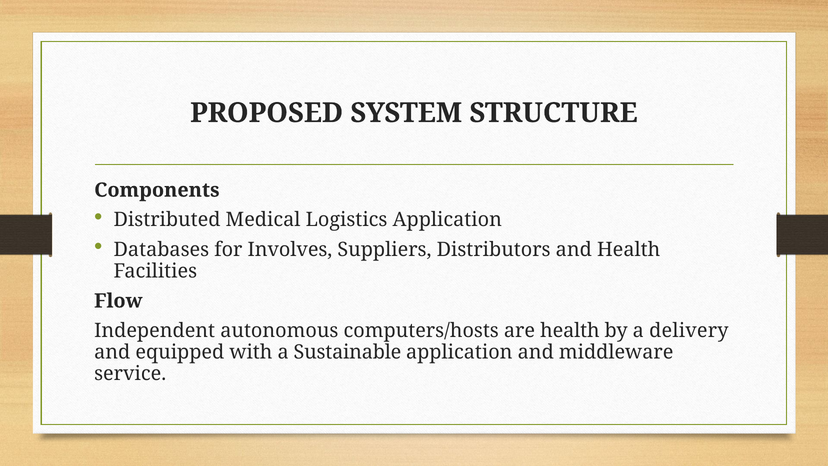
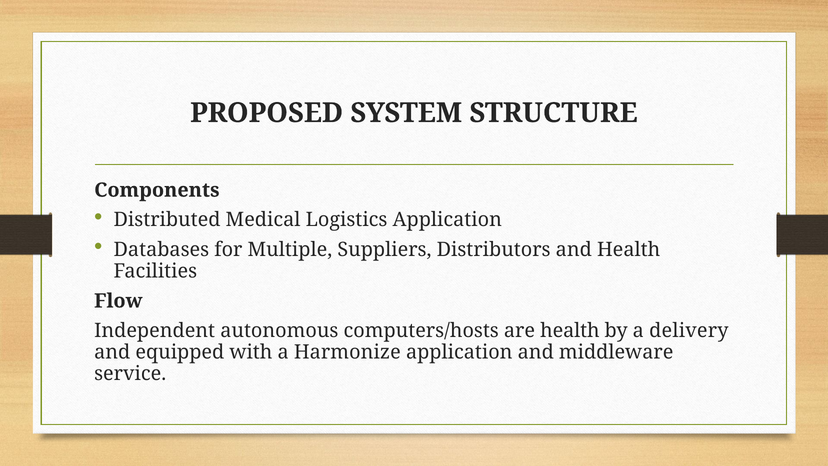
Involves: Involves -> Multiple (290, 250)
Sustainable: Sustainable -> Harmonize (347, 352)
